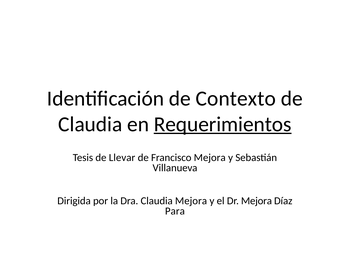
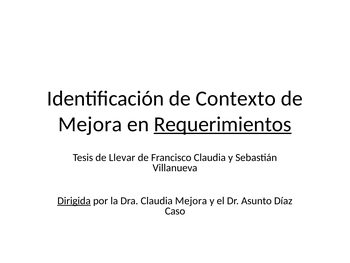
Claudia: Claudia -> Mejora (90, 124)
Francisco Mejora: Mejora -> Claudia (210, 157)
Dirigida underline: none -> present (74, 200)
Dr Mejora: Mejora -> Asunto (256, 200)
Para: Para -> Caso (175, 211)
